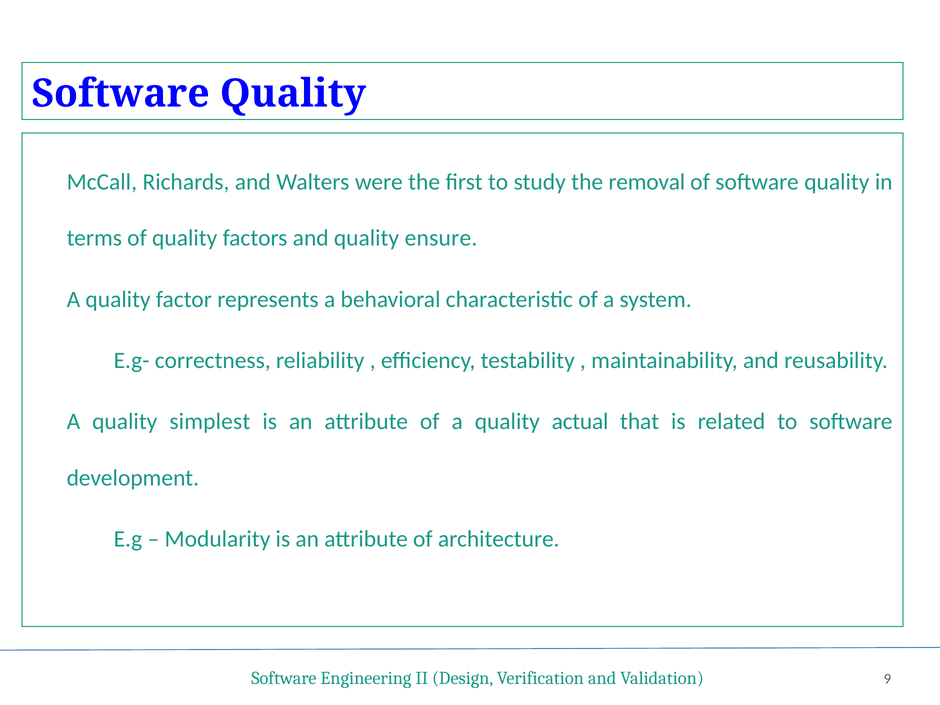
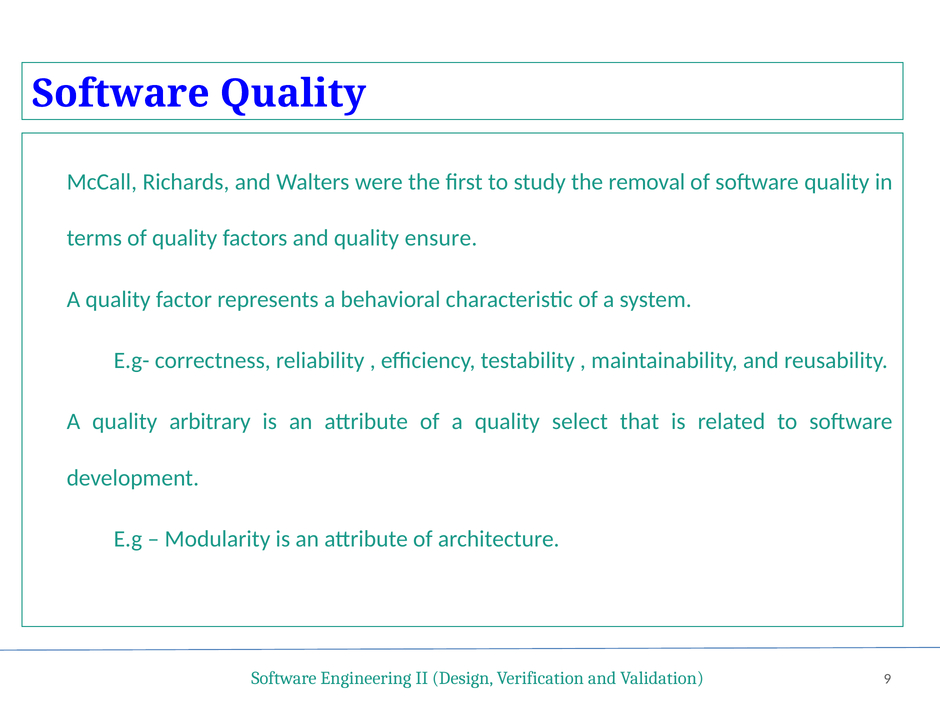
simplest: simplest -> arbitrary (210, 421)
actual: actual -> select (580, 421)
